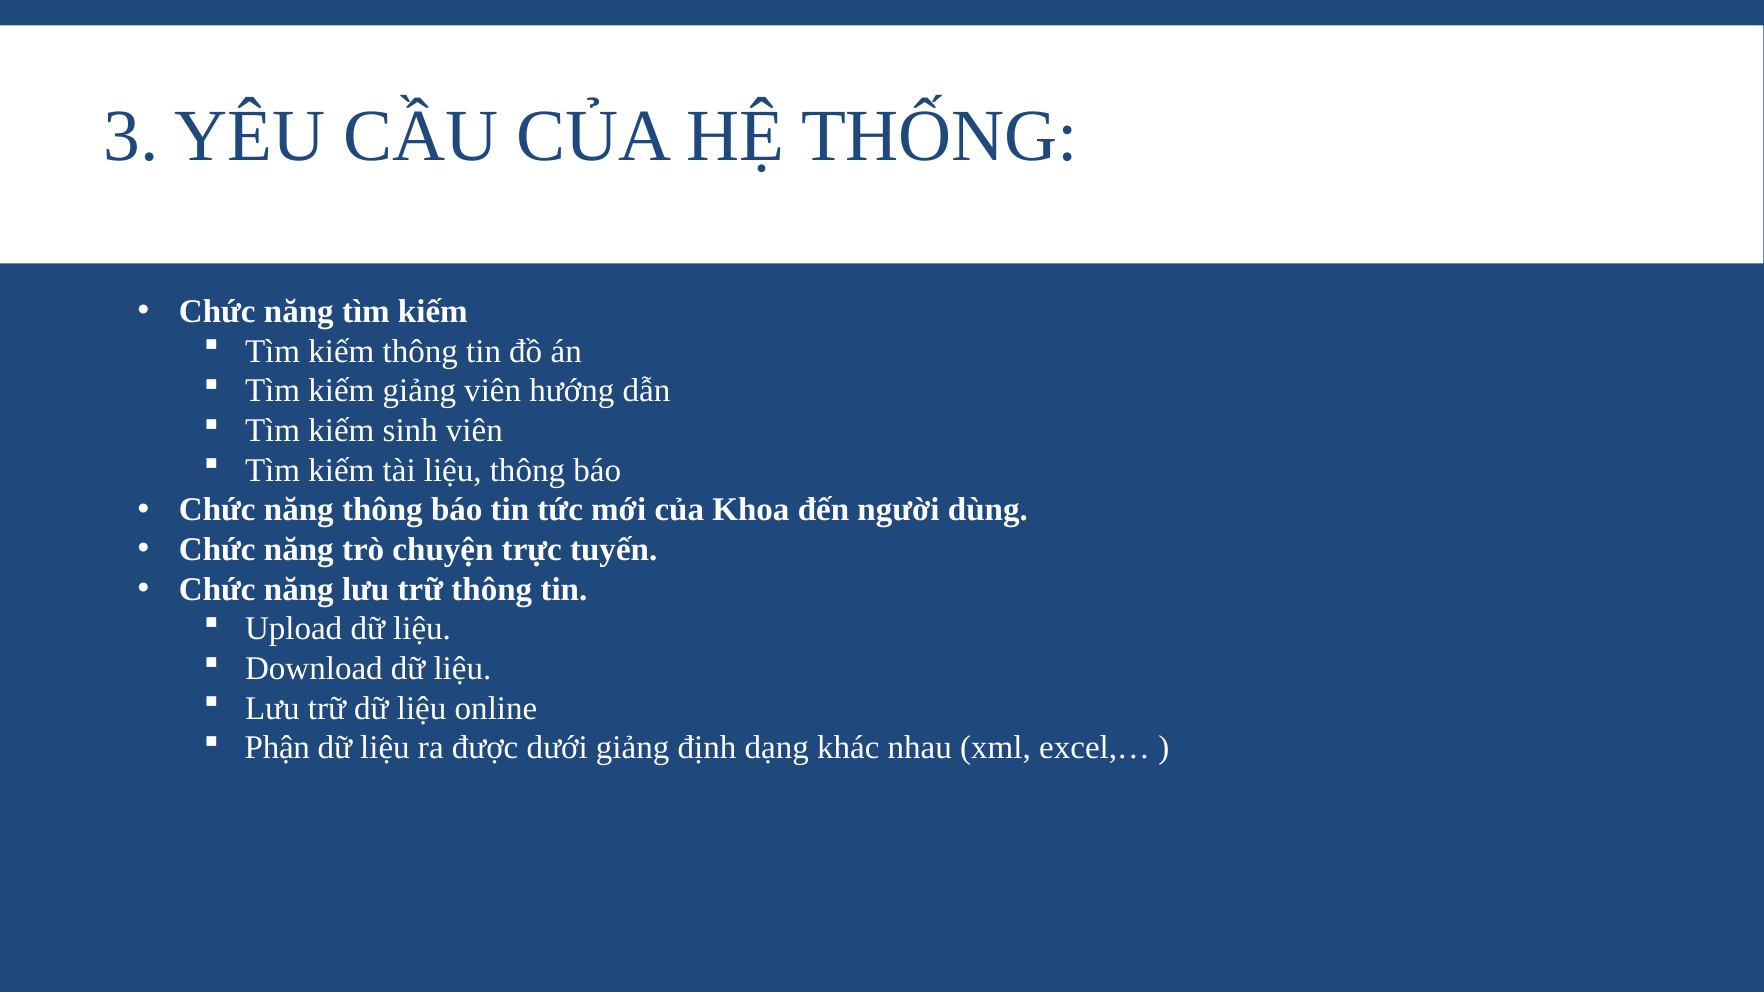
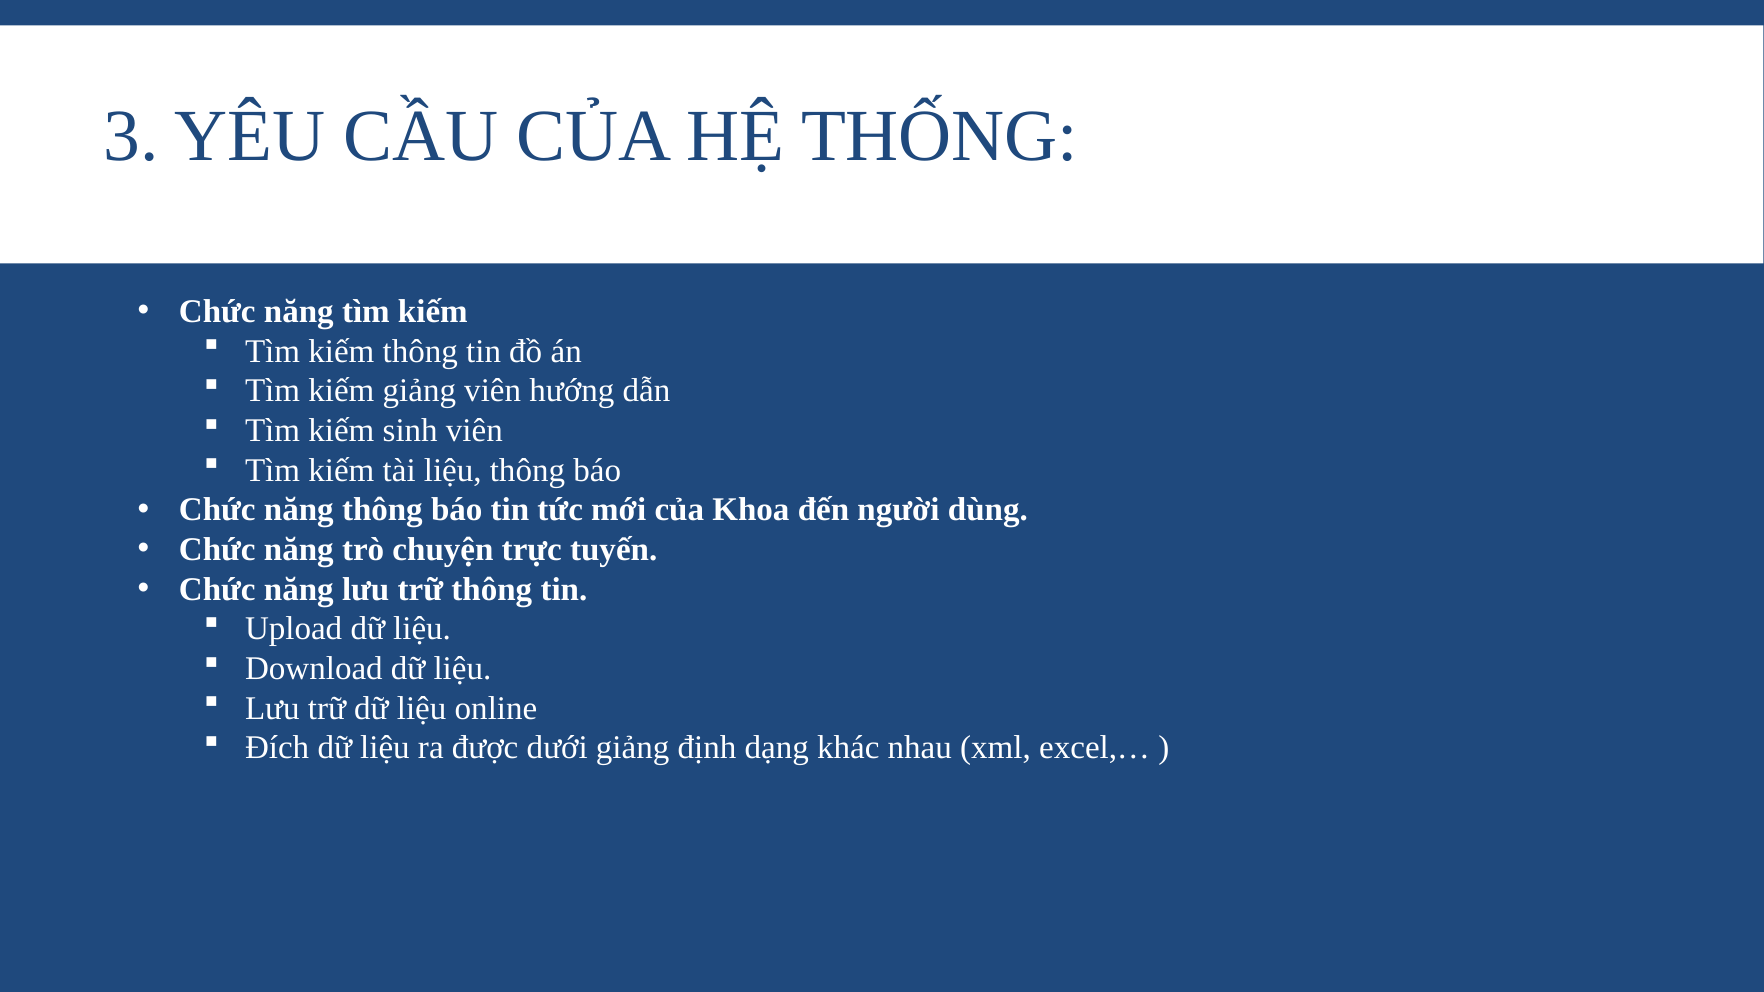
Phận: Phận -> Đích (277, 748)
